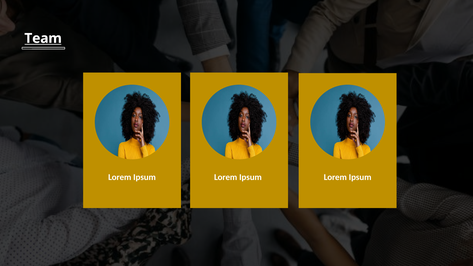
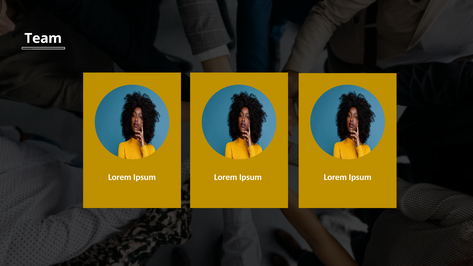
Team underline: present -> none (43, 38)
